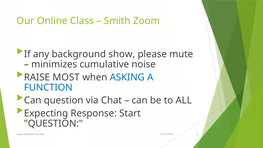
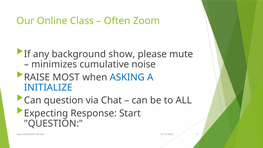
Smith: Smith -> Often (117, 21)
FUNCTION: FUNCTION -> INITIALIZE (48, 88)
